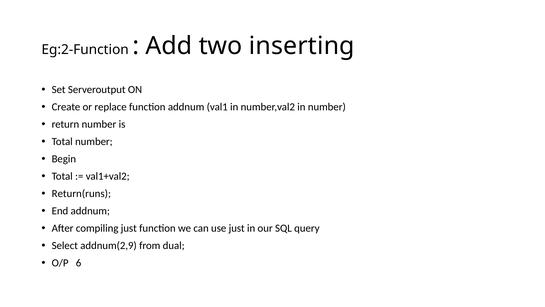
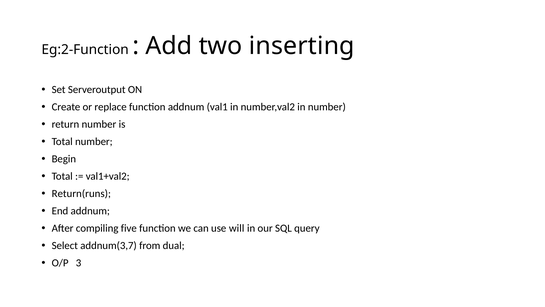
compiling just: just -> five (129, 228)
use just: just -> will (237, 228)
addnum(2,9: addnum(2,9 -> addnum(3,7 (109, 245)
6: 6 -> 3 (78, 263)
